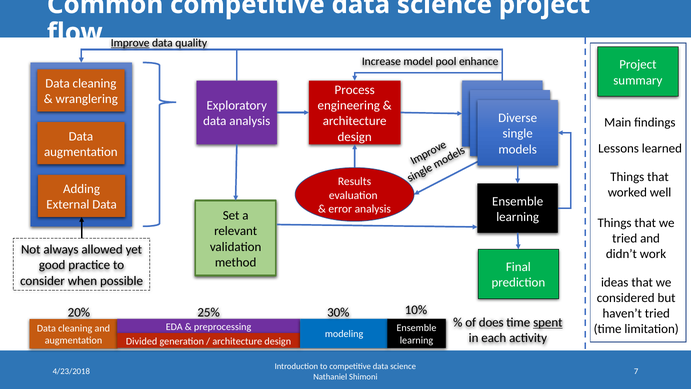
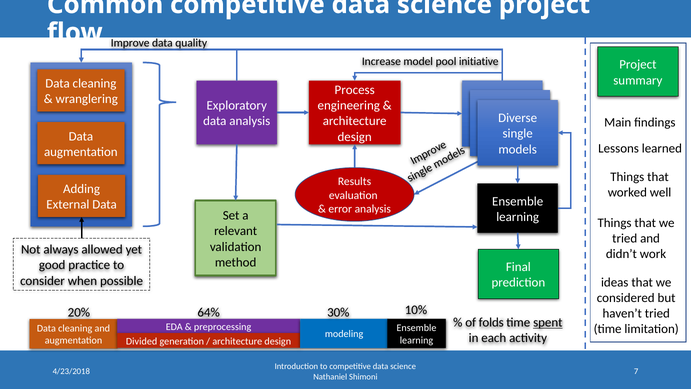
Improve underline: present -> none (130, 43)
enhance: enhance -> initiative (479, 61)
25%: 25% -> 64% (209, 312)
does: does -> folds (491, 322)
